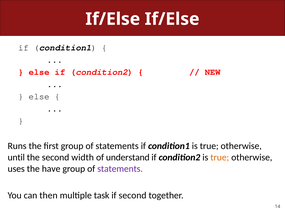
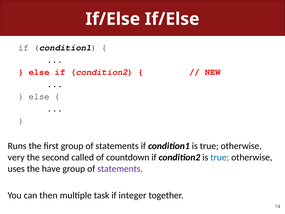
until: until -> very (16, 157)
width: width -> called (83, 157)
understand: understand -> countdown (128, 157)
true colour: orange -> blue (220, 157)
if second: second -> integer (133, 195)
